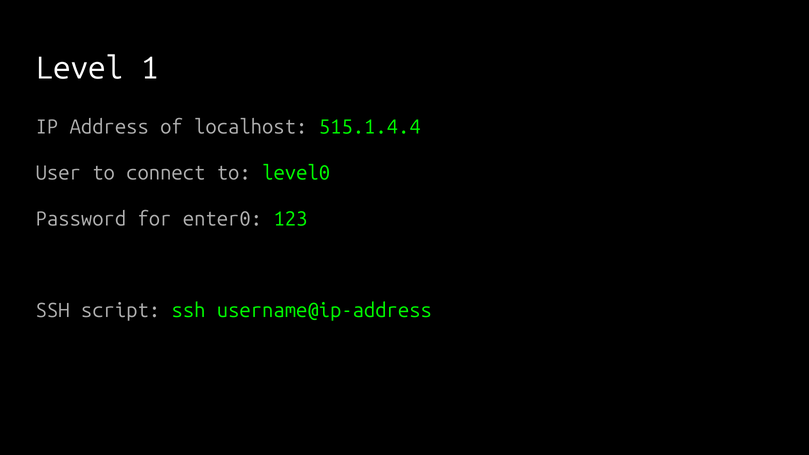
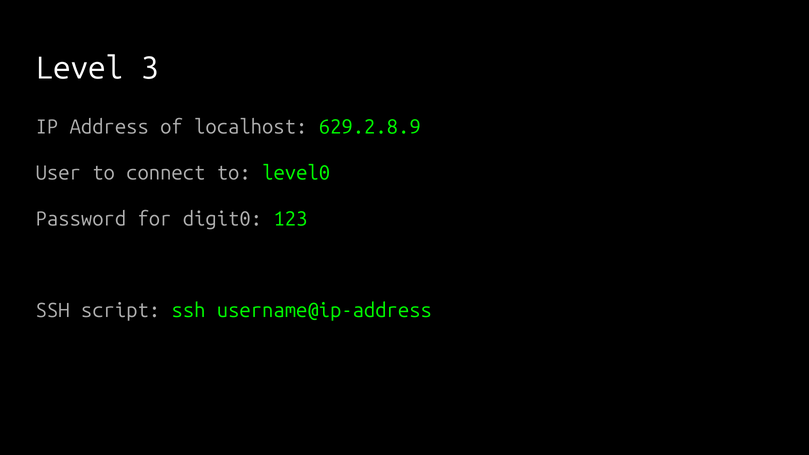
1: 1 -> 3 (150, 69)
515.1.4.4: 515.1.4.4 -> 629.2.8.9 (370, 127)
enter0: enter0 -> digit0 (222, 219)
